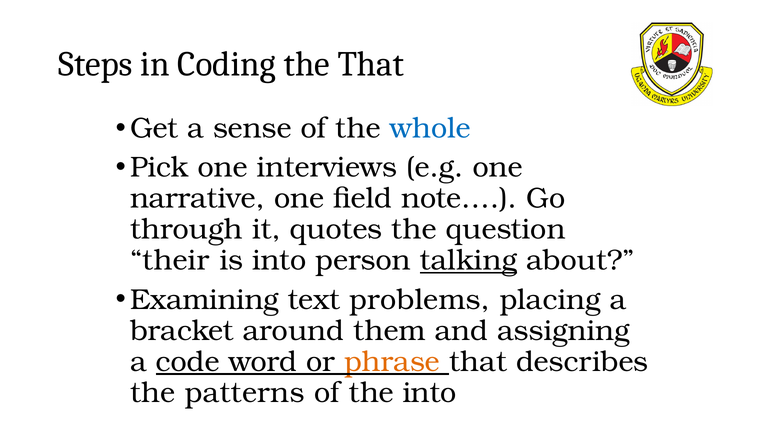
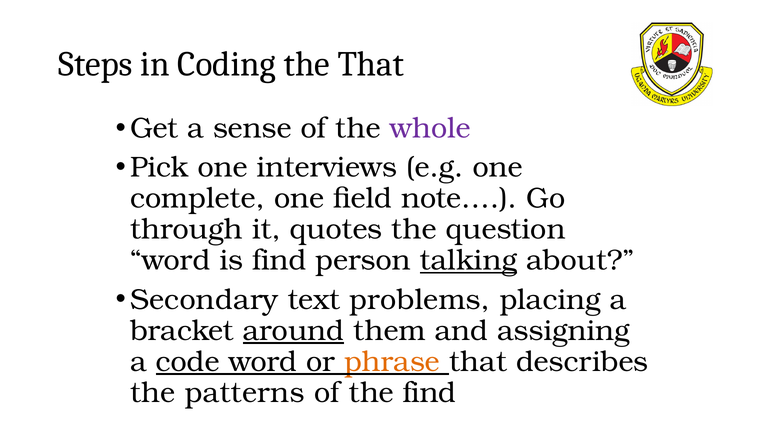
whole colour: blue -> purple (430, 128)
narrative: narrative -> complete (197, 198)
their: their -> word (170, 260)
is into: into -> find (279, 260)
Examining: Examining -> Secondary (204, 299)
around underline: none -> present (293, 330)
the into: into -> find (429, 392)
